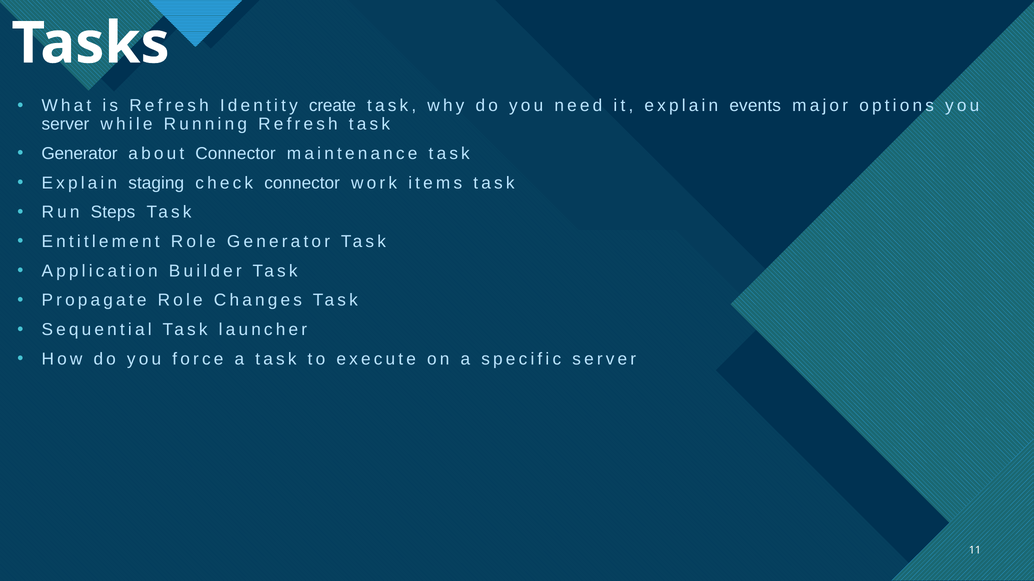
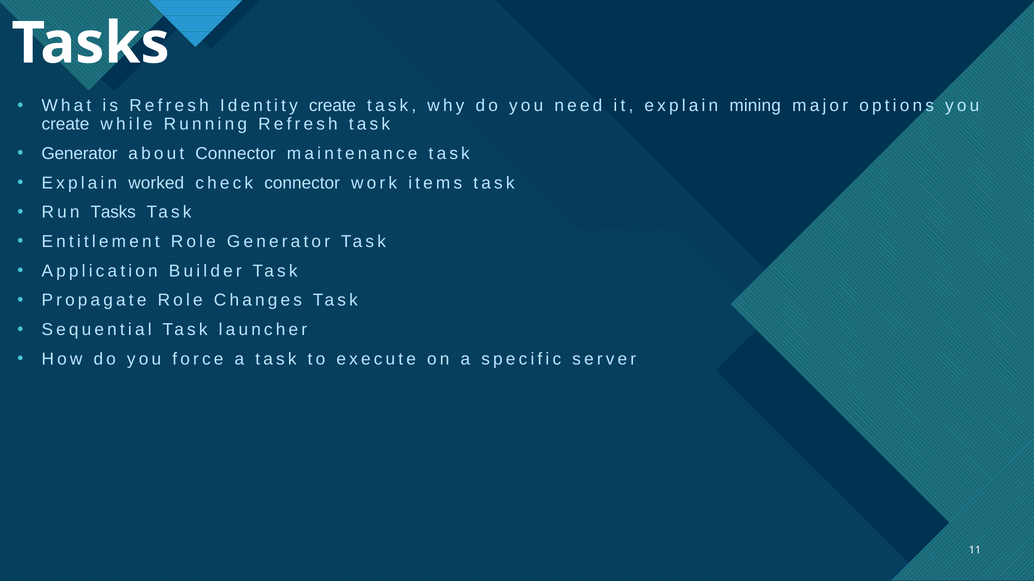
events: events -> mining (755, 106)
server: server -> create (65, 124)
staging: staging -> worked (156, 183)
Run Steps: Steps -> Tasks (113, 212)
